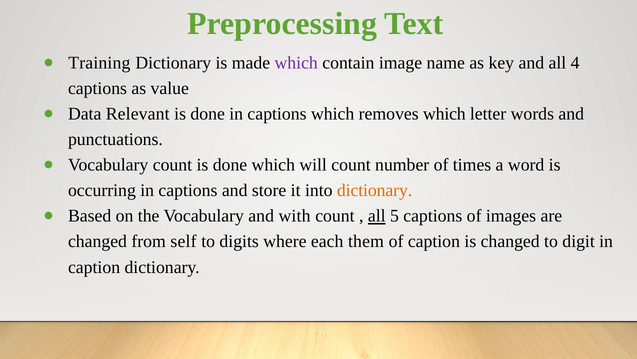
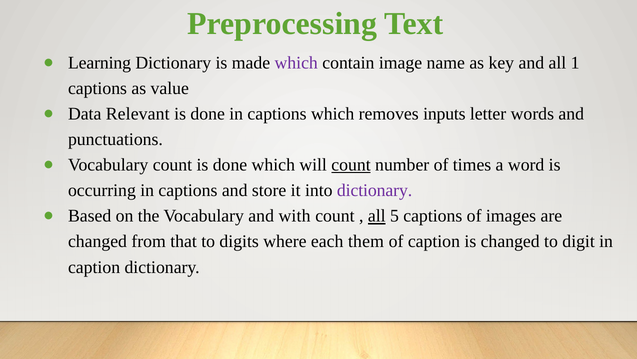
Training: Training -> Learning (100, 63)
4: 4 -> 1 (575, 63)
removes which: which -> inputs (444, 114)
count underline: none -> present (351, 165)
dictionary colour: orange -> purple (375, 190)
self: self -> that (184, 241)
